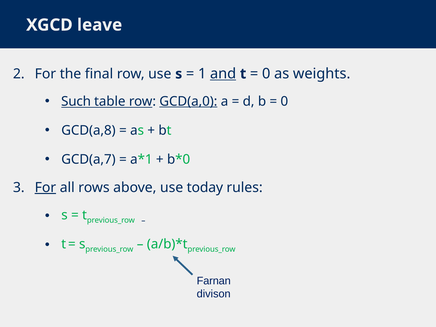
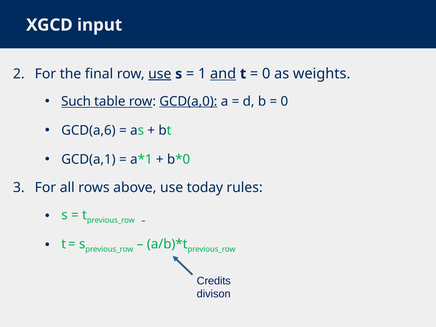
leave: leave -> input (100, 25)
use underline: none -> present (160, 74)
GCD(a,8: GCD(a,8 -> GCD(a,6 (88, 130)
GCD(a,7: GCD(a,7 -> GCD(a,1 (88, 160)
For underline: present -> none (45, 188)
Farnan: Farnan -> Credits (214, 281)
